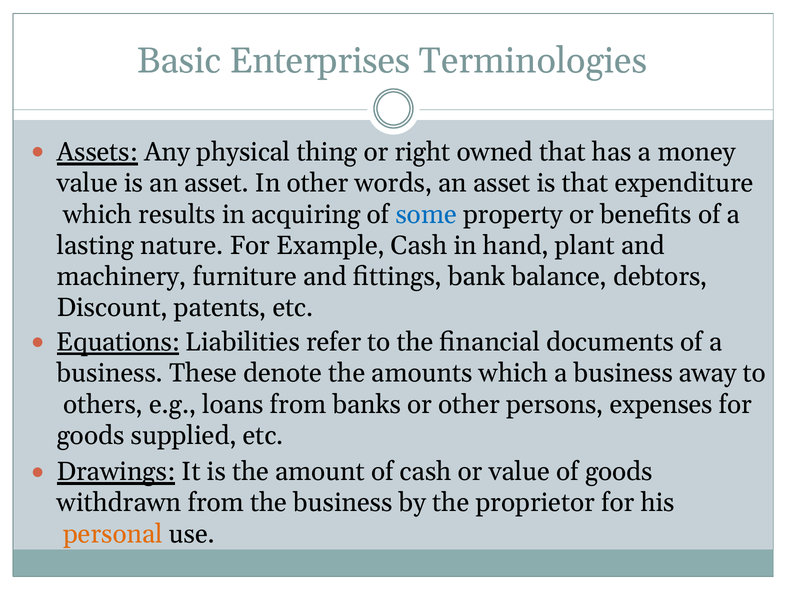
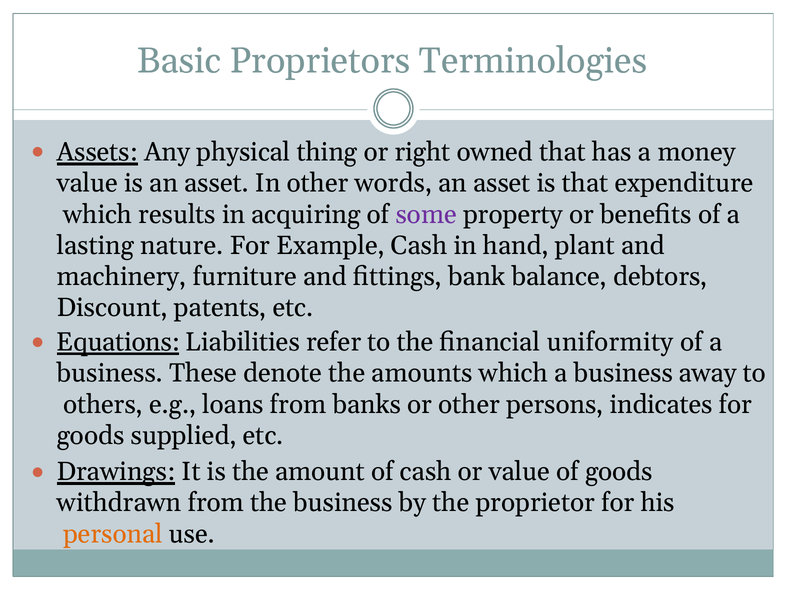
Enterprises: Enterprises -> Proprietors (320, 61)
some colour: blue -> purple (426, 215)
documents: documents -> uniformity (610, 342)
expenses: expenses -> indicates (661, 405)
